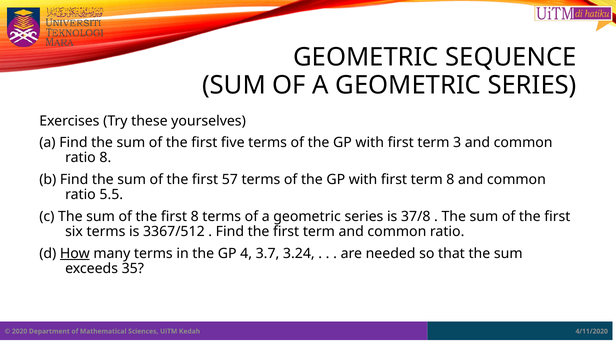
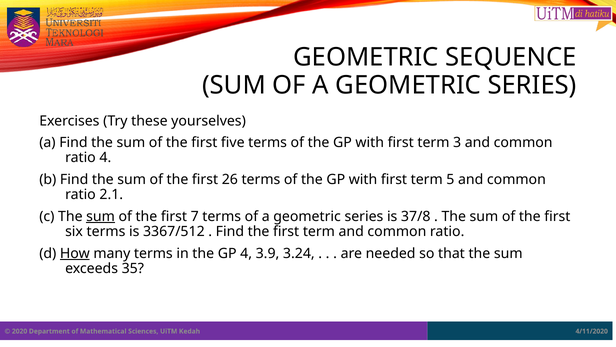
ratio 8: 8 -> 4 (105, 158)
57: 57 -> 26 (230, 179)
term 8: 8 -> 5 (450, 179)
5.5: 5.5 -> 2.1 (111, 194)
sum underline: none -> present (101, 216)
first 8: 8 -> 7 (195, 216)
3.7: 3.7 -> 3.9 (268, 253)
